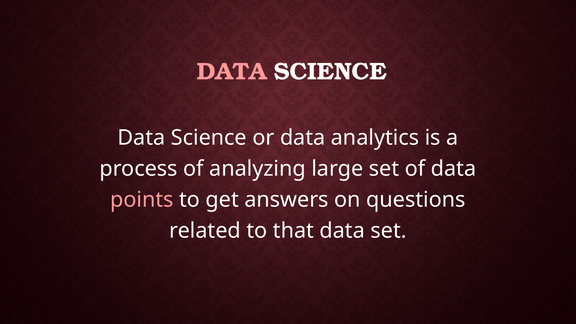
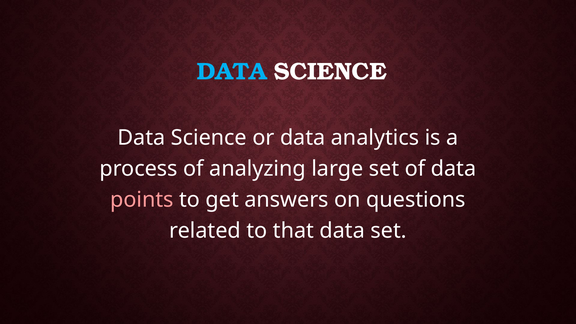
DATA colour: pink -> light blue (232, 72)
